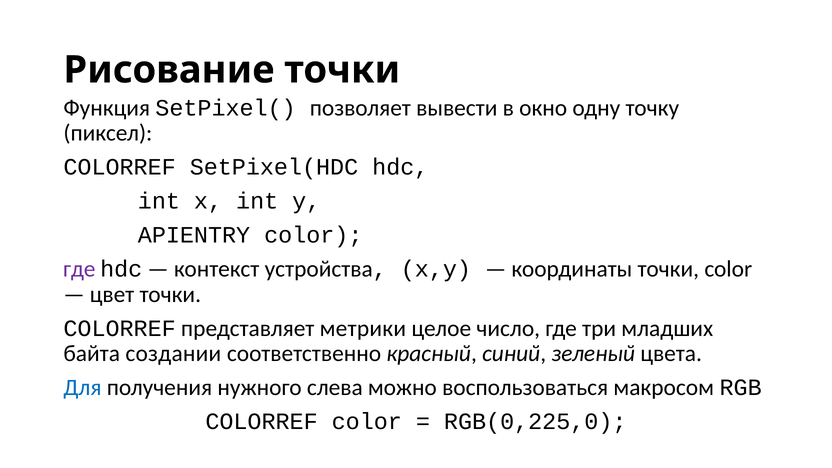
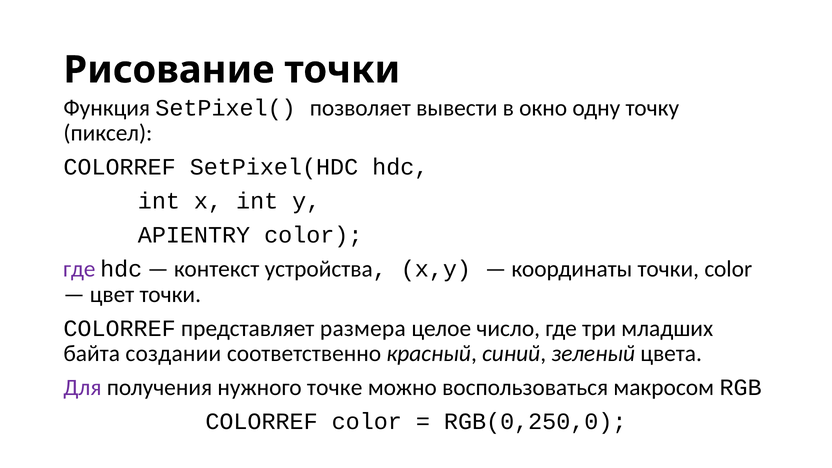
метрики: метрики -> размера (363, 328)
Для colour: blue -> purple (82, 388)
слева: слева -> точке (335, 388)
RGB(0,225,0: RGB(0,225,0 -> RGB(0,250,0 (535, 422)
